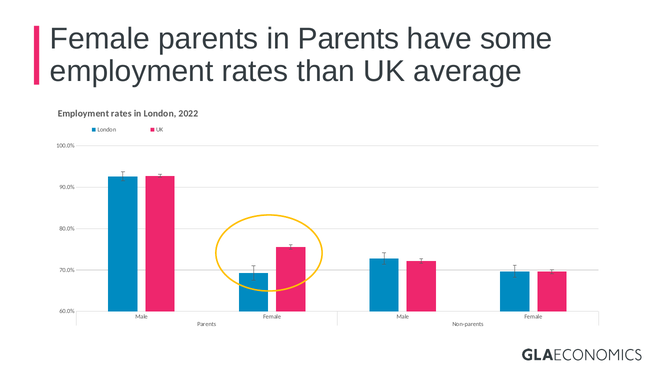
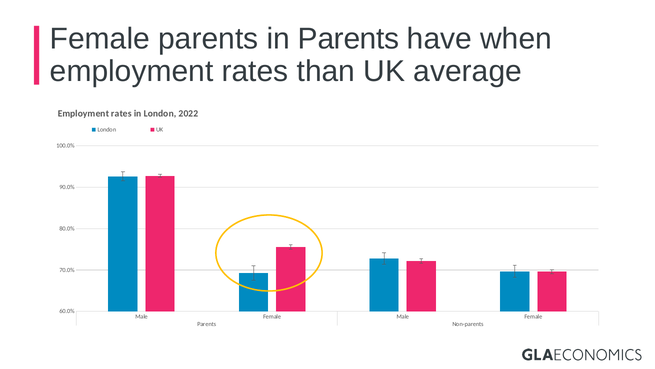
some: some -> when (516, 39)
